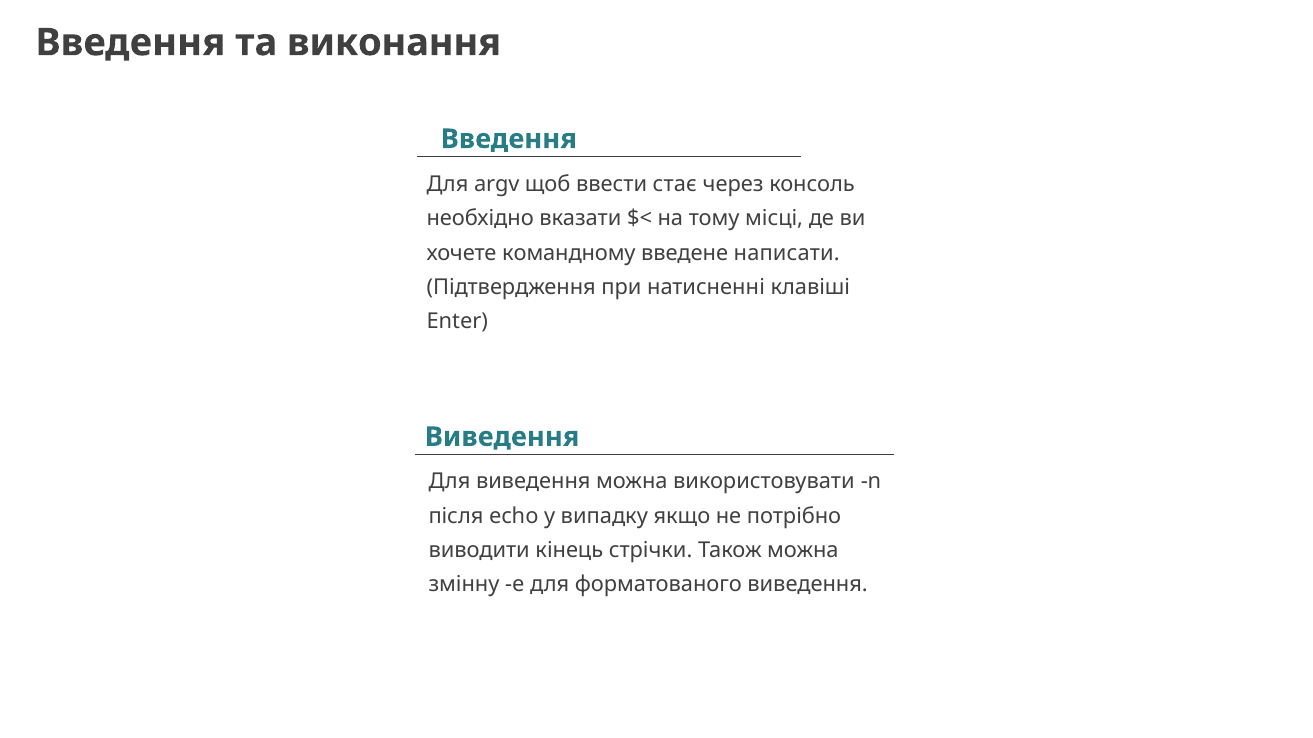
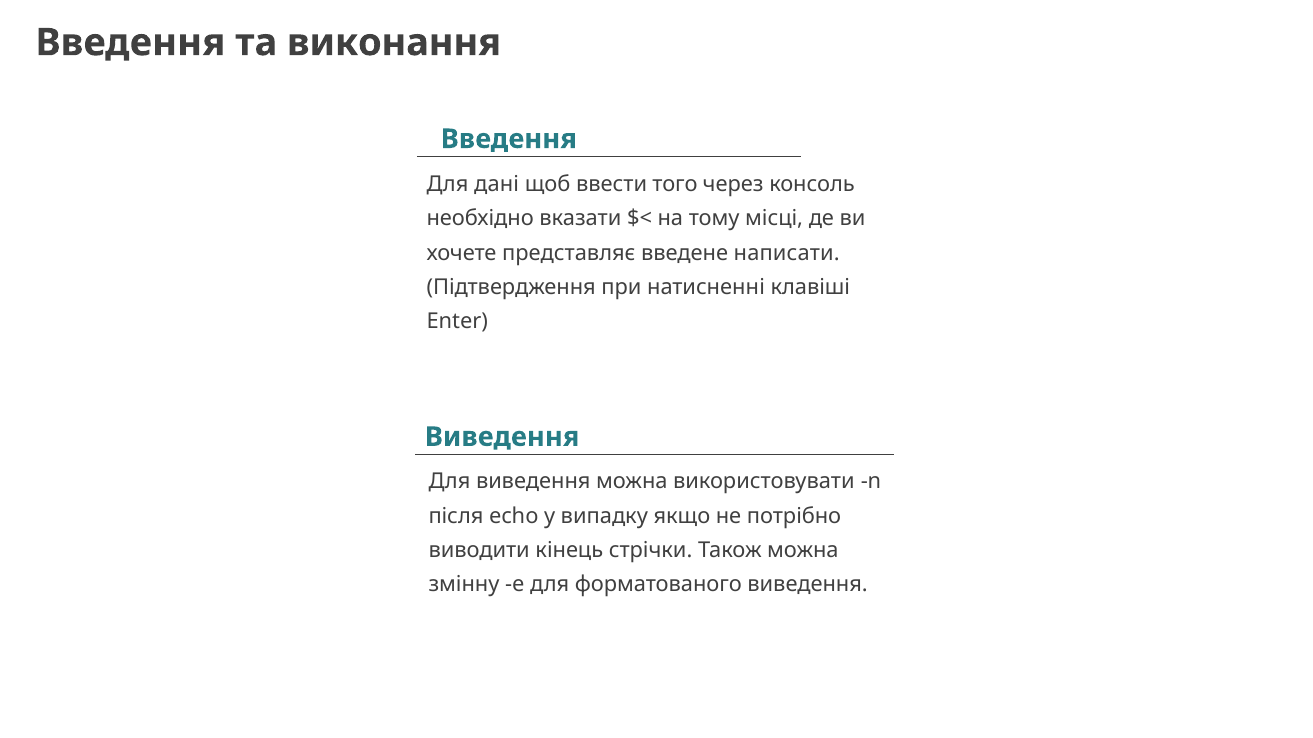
argv: argv -> дані (497, 185)
стає: стає -> того (675, 185)
командному: командному -> представляє (569, 253)
